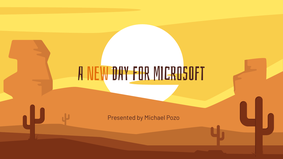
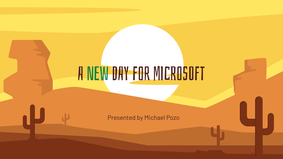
New colour: orange -> green (98, 74)
